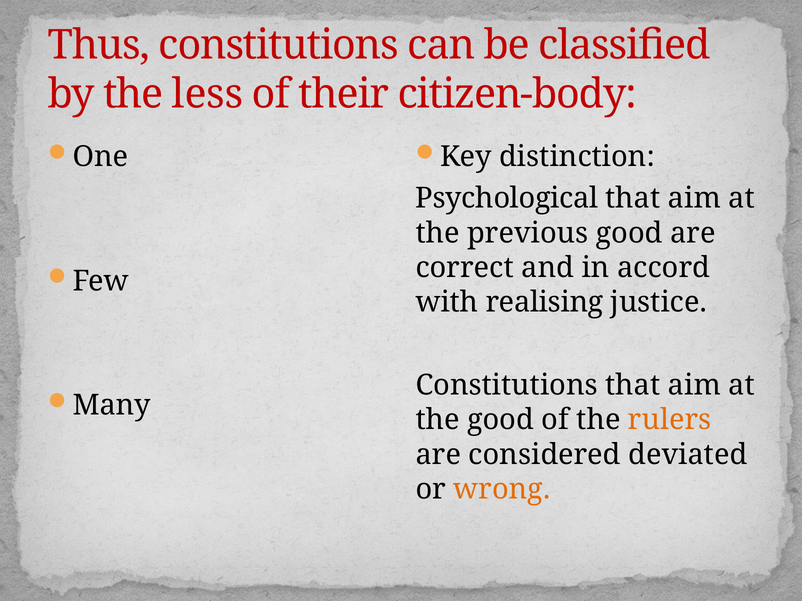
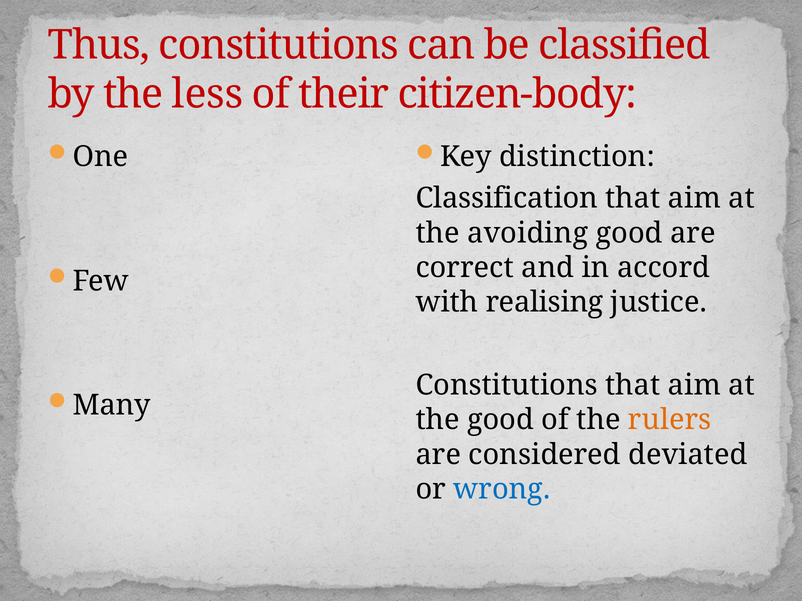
Psychological: Psychological -> Classification (507, 198)
previous: previous -> avoiding (528, 233)
wrong colour: orange -> blue (502, 490)
